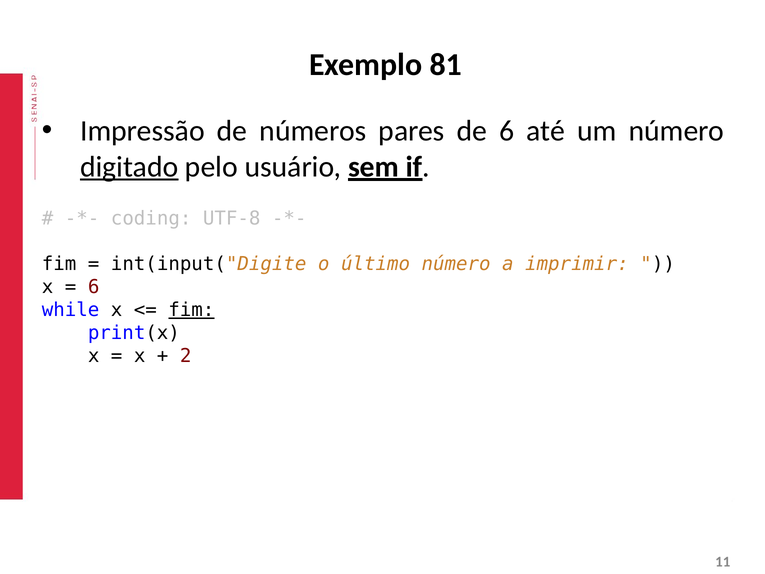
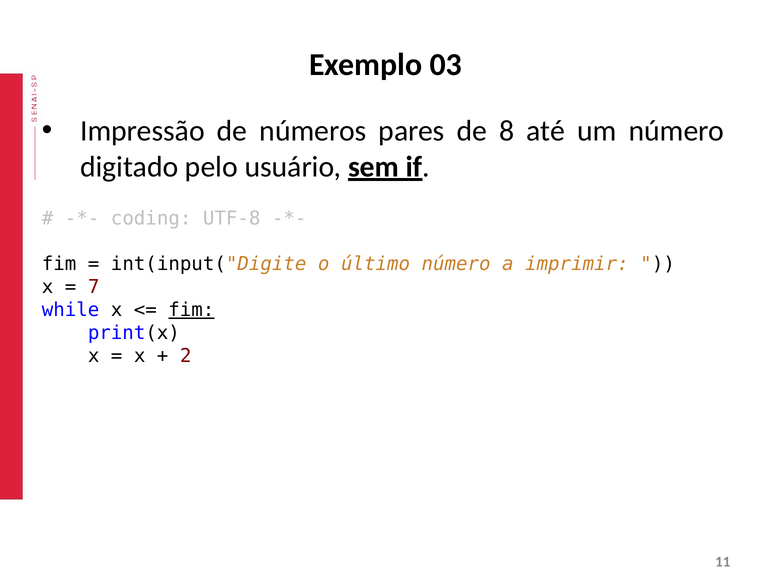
81: 81 -> 03 (446, 65)
de 6: 6 -> 8 (507, 131)
digitado underline: present -> none (129, 167)
6: 6 -> 7 (94, 287)
